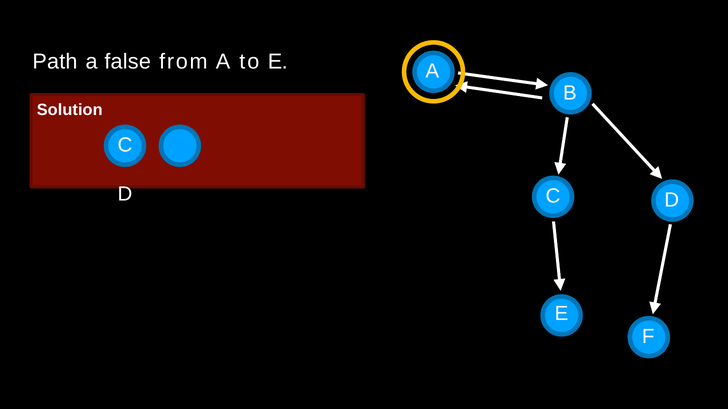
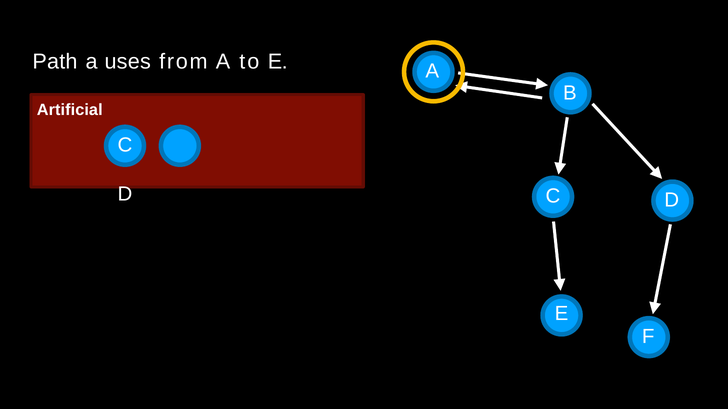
false: false -> uses (128, 61)
Solution: Solution -> Artificial (70, 110)
